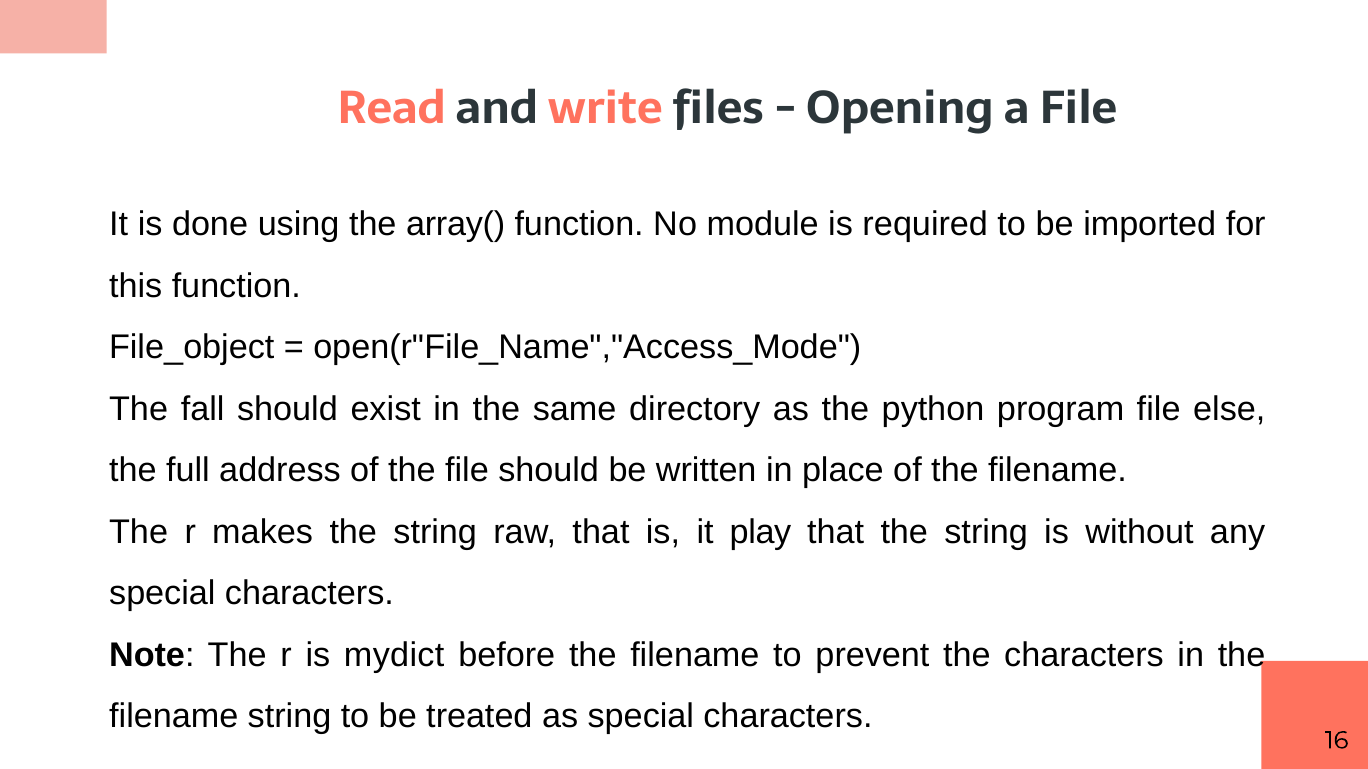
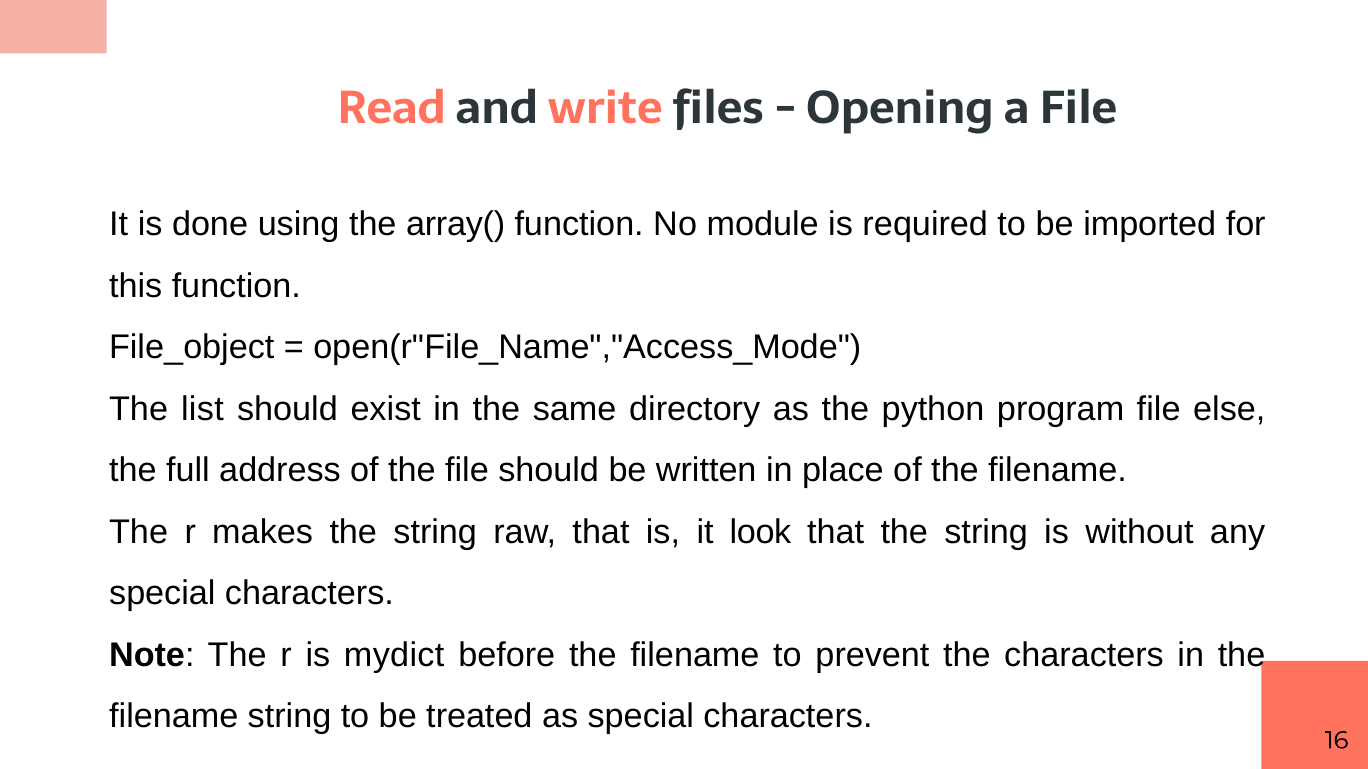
fall: fall -> list (202, 409)
play: play -> look (760, 532)
